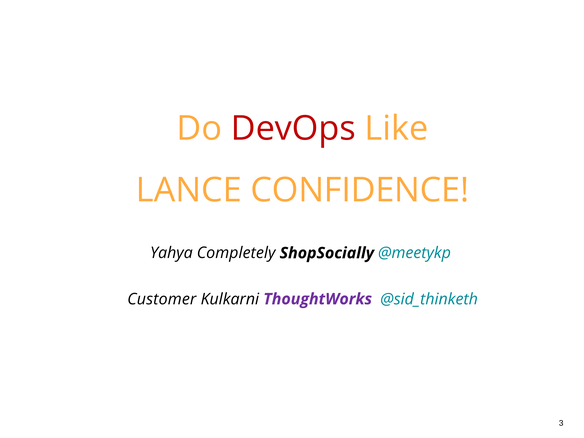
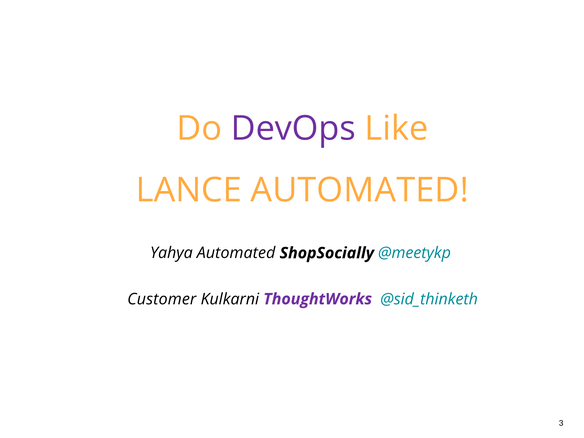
DevOps colour: red -> purple (293, 129)
LANCE CONFIDENCE: CONFIDENCE -> AUTOMATED (360, 190)
Yahya Completely: Completely -> Automated (236, 253)
